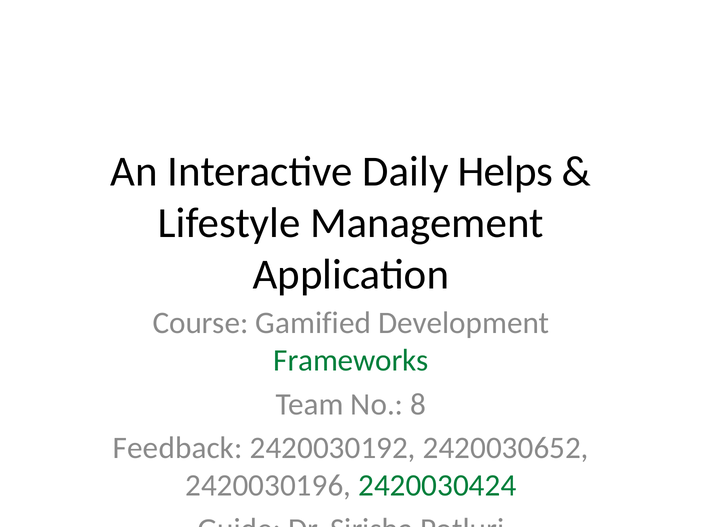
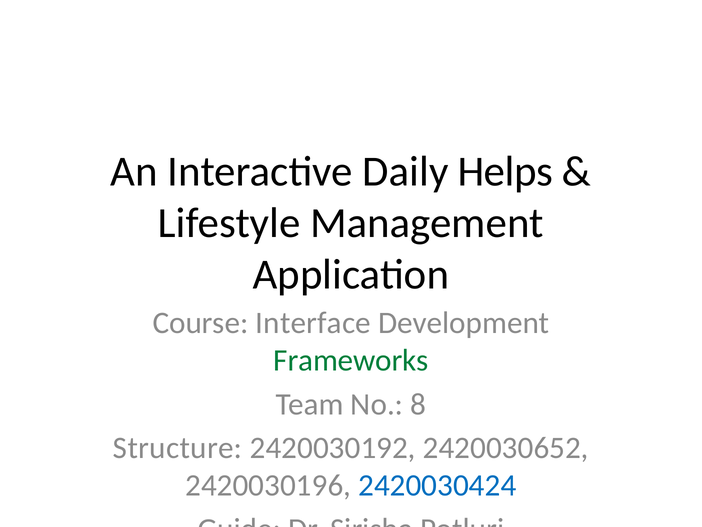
Gamified: Gamified -> Interface (313, 323)
Feedback: Feedback -> Structure (178, 448)
2420030424 colour: green -> blue (437, 485)
